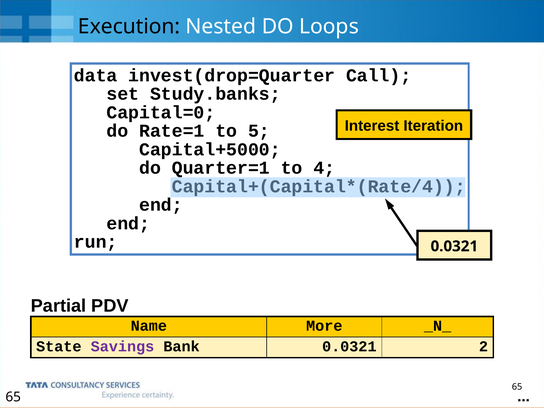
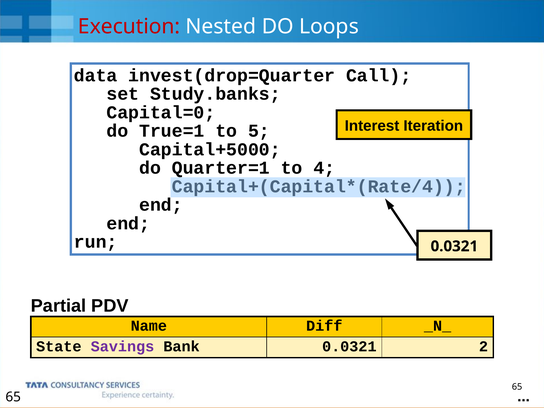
Execution colour: black -> red (129, 26)
Rate=1: Rate=1 -> True=1 (172, 131)
More: More -> Diff (324, 326)
